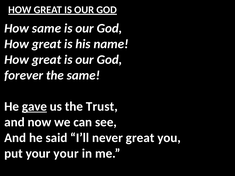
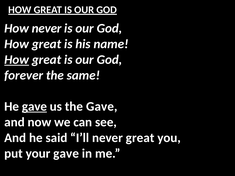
How same: same -> never (47, 28)
How underline: none -> present (17, 60)
the Trust: Trust -> Gave (102, 107)
your your: your -> gave (66, 154)
